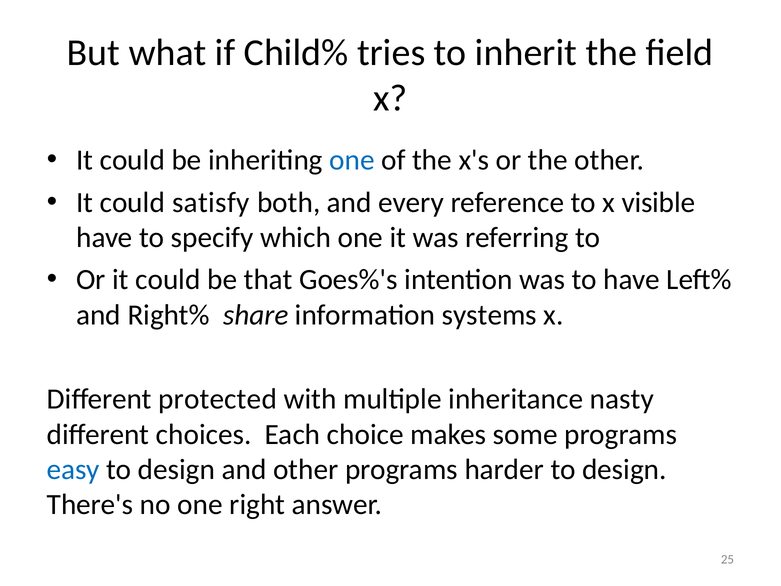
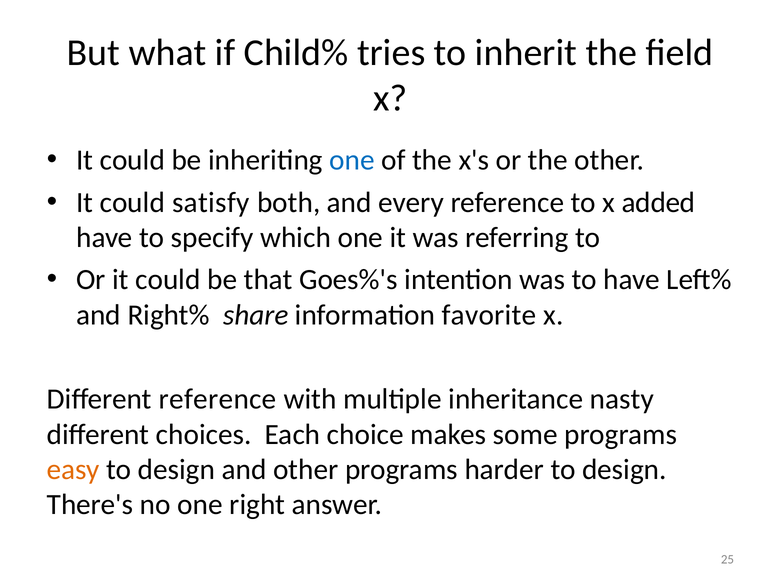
visible: visible -> added (658, 202)
systems: systems -> favorite (489, 315)
Different protected: protected -> reference (218, 399)
easy colour: blue -> orange (73, 469)
